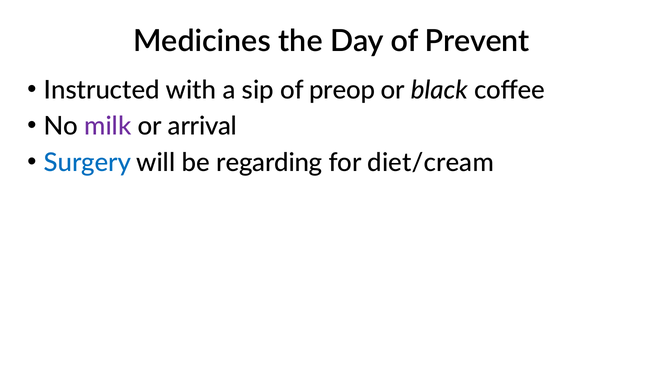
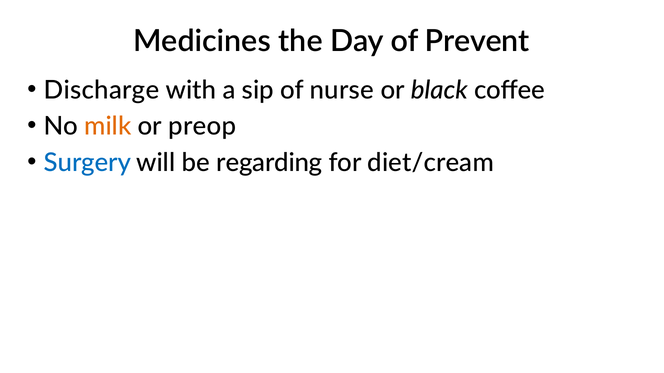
Instructed: Instructed -> Discharge (102, 90)
preop: preop -> nurse (342, 90)
milk colour: purple -> orange (108, 127)
arrival: arrival -> preop (202, 127)
